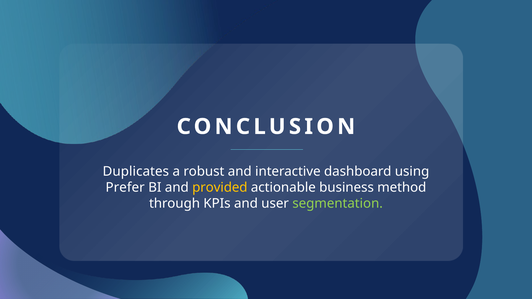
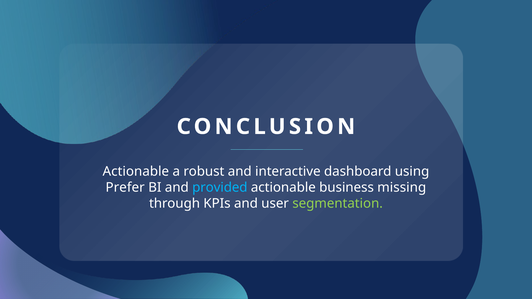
Duplicates: Duplicates -> Actionable (136, 172)
provided colour: yellow -> light blue (220, 188)
method: method -> missing (402, 188)
